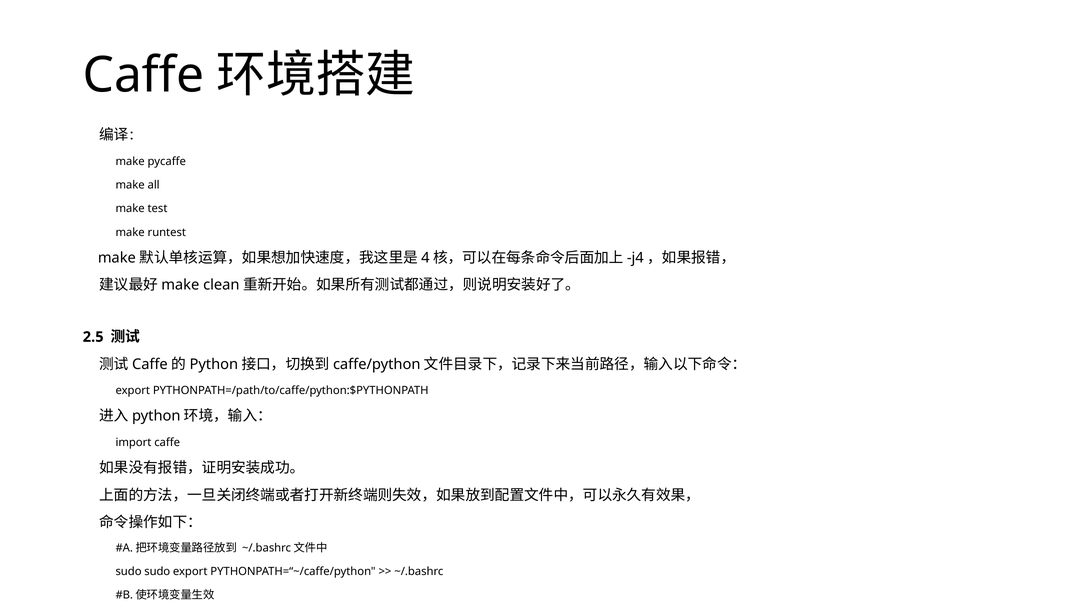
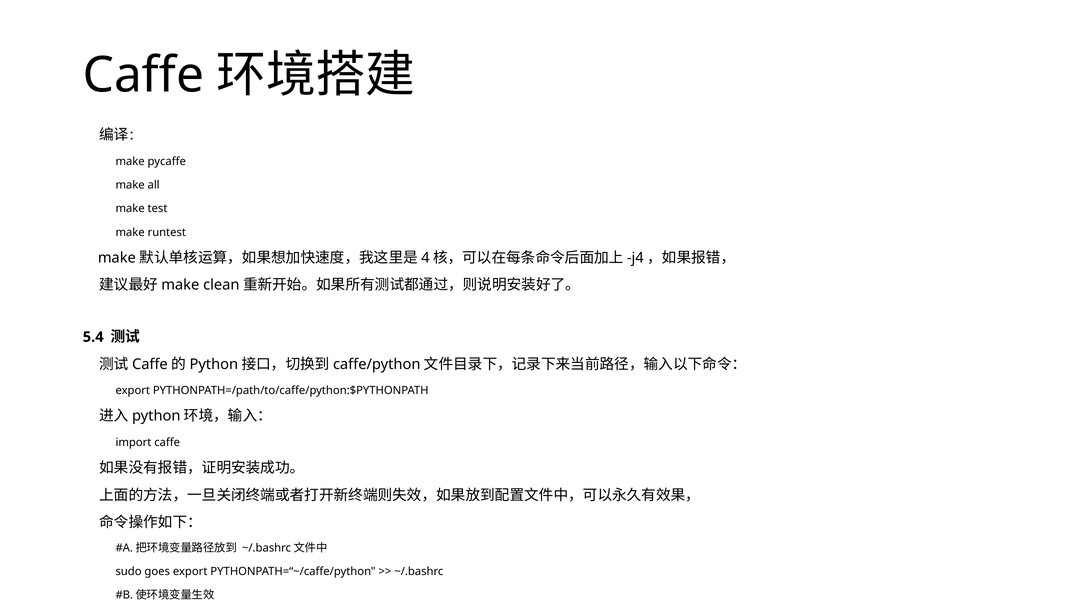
2.5: 2.5 -> 5.4 (93, 337)
sudo sudo: sudo -> goes (157, 571)
